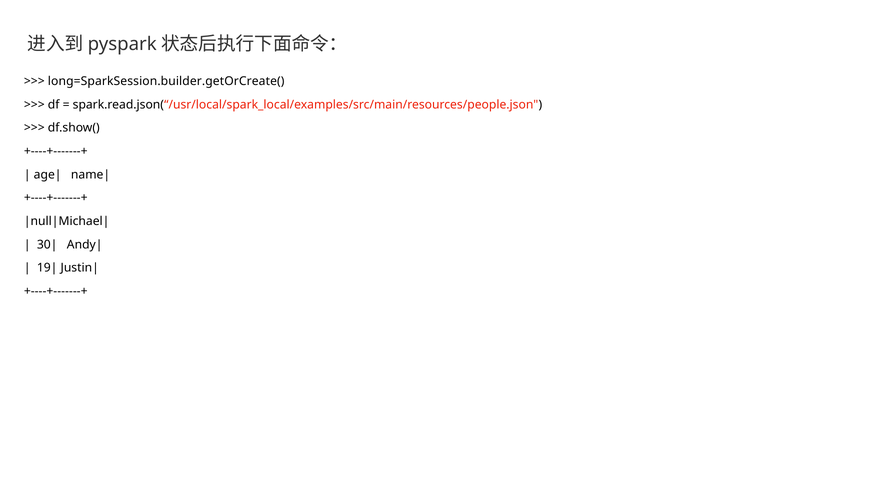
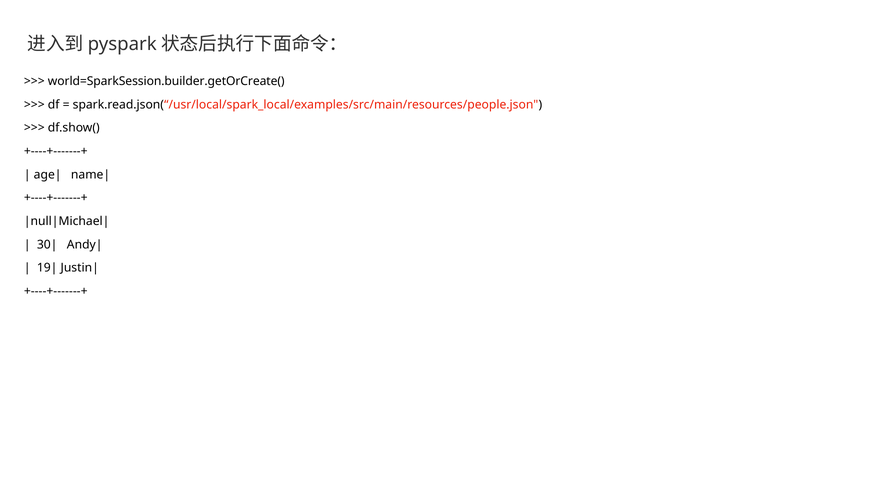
long=SparkSession.builder.getOrCreate(: long=SparkSession.builder.getOrCreate( -> world=SparkSession.builder.getOrCreate( (166, 81)
